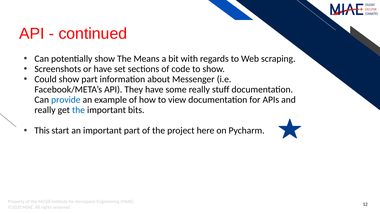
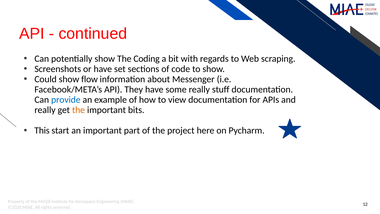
Means: Means -> Coding (147, 59)
show part: part -> flow (90, 79)
the colour: blue -> orange (79, 110)
